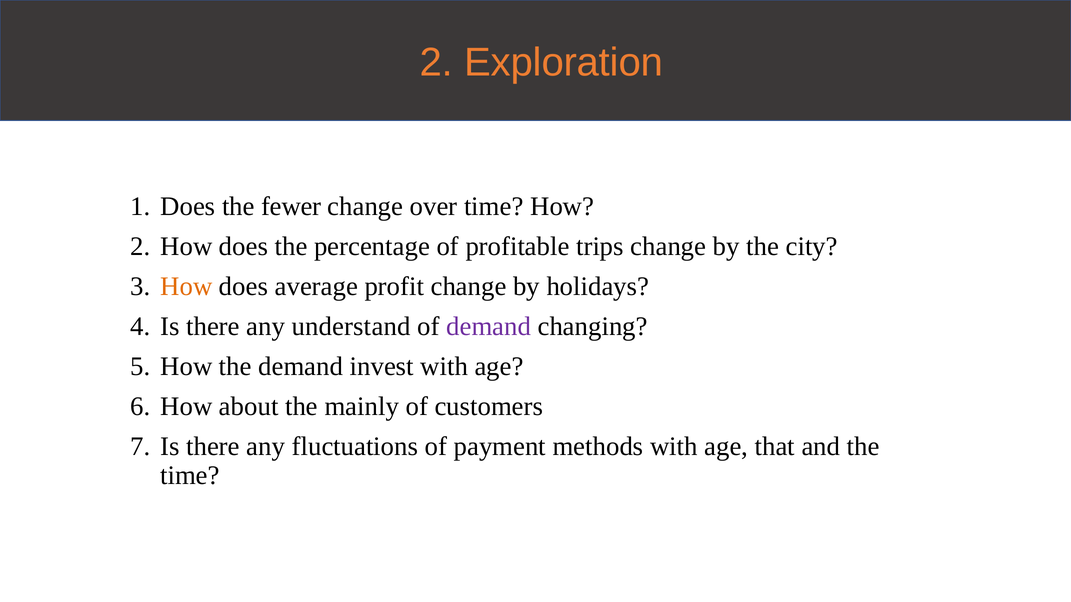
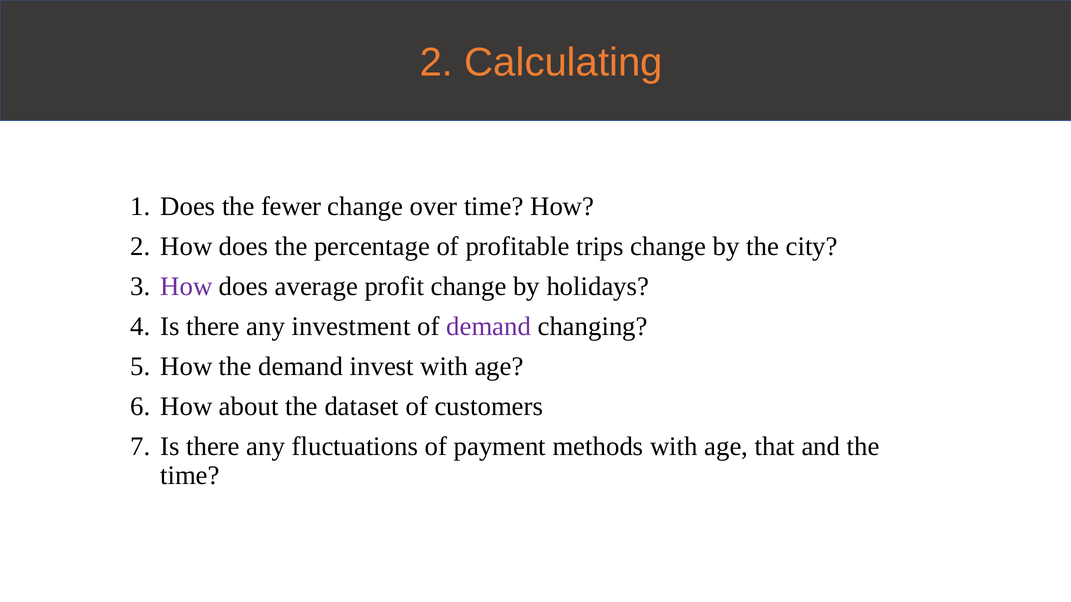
Exploration: Exploration -> Calculating (564, 62)
How colour: orange -> purple (186, 287)
understand: understand -> investment (351, 327)
mainly: mainly -> dataset (362, 407)
